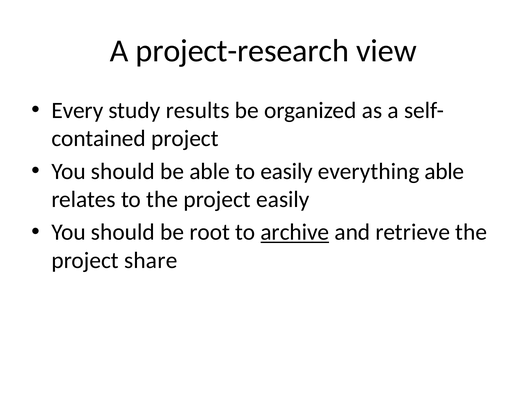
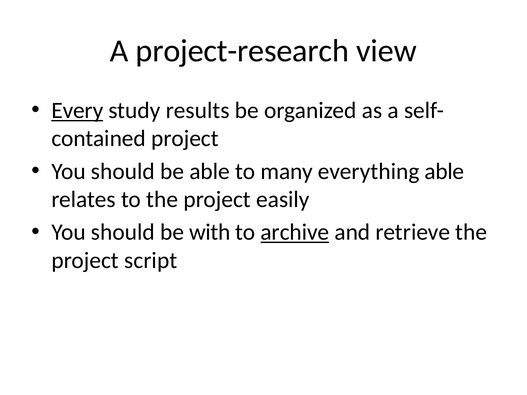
Every underline: none -> present (77, 111)
to easily: easily -> many (287, 171)
root: root -> with (210, 232)
share: share -> script (151, 261)
